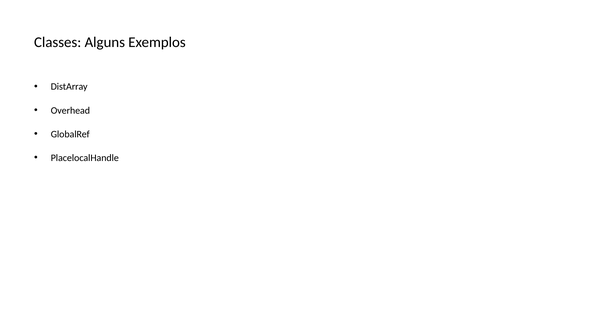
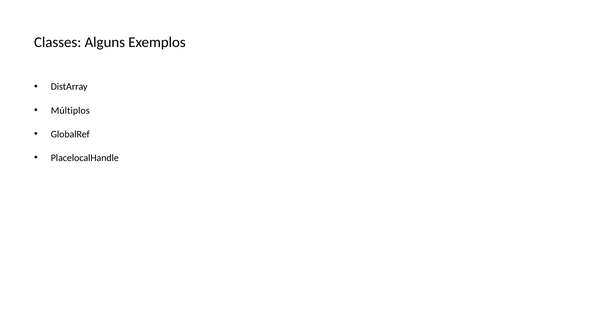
Overhead: Overhead -> Múltiplos (70, 111)
